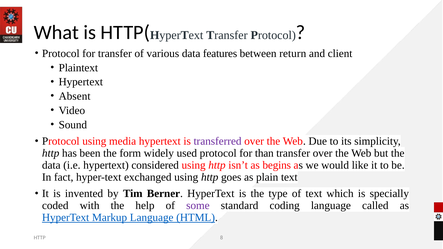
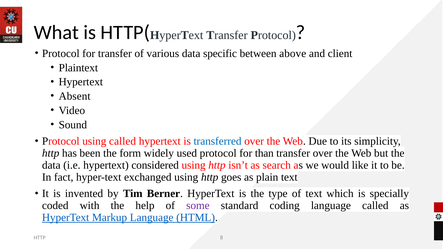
features: features -> specific (220, 54)
return: return -> above (293, 54)
using media: media -> called (123, 141)
transferred colour: purple -> blue (218, 141)
begins: begins -> search (277, 165)
